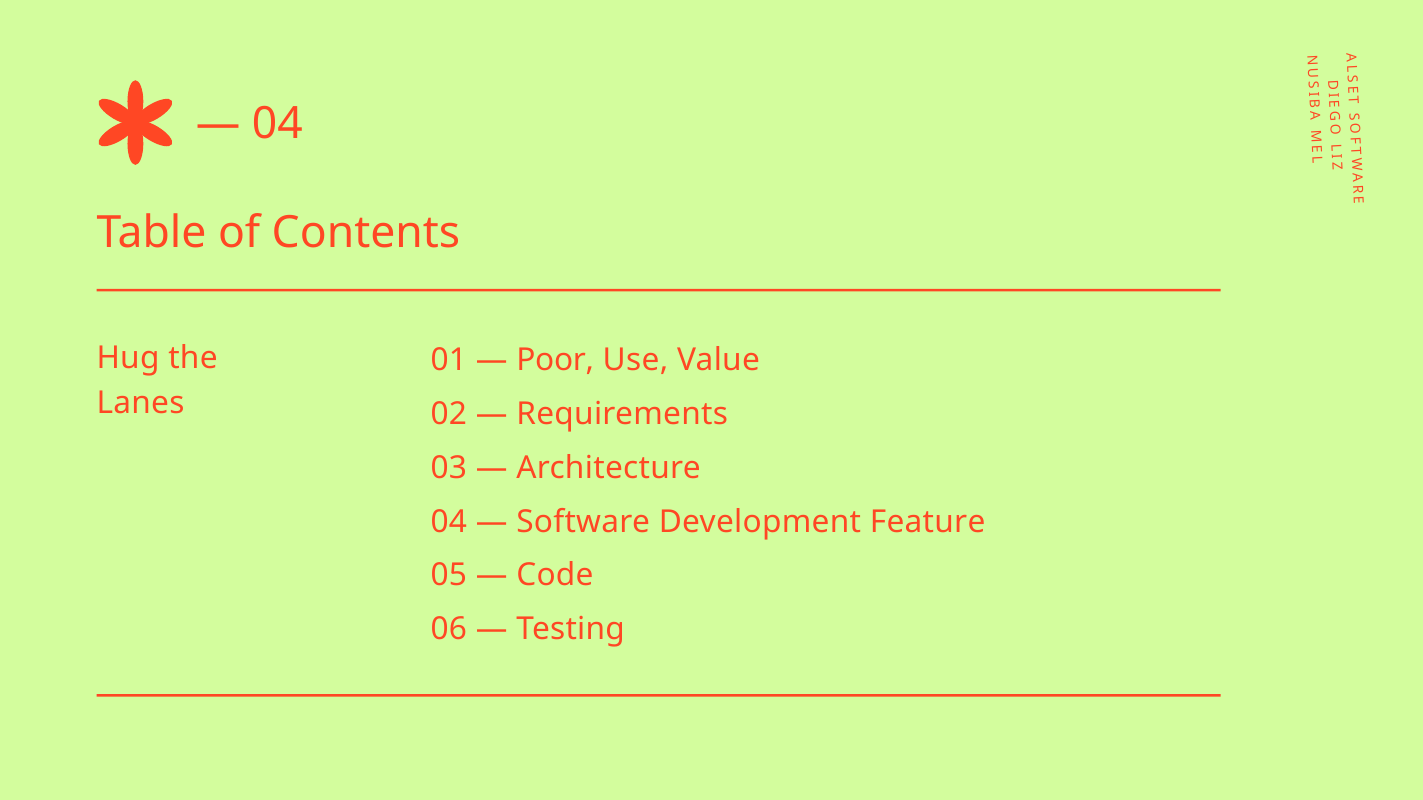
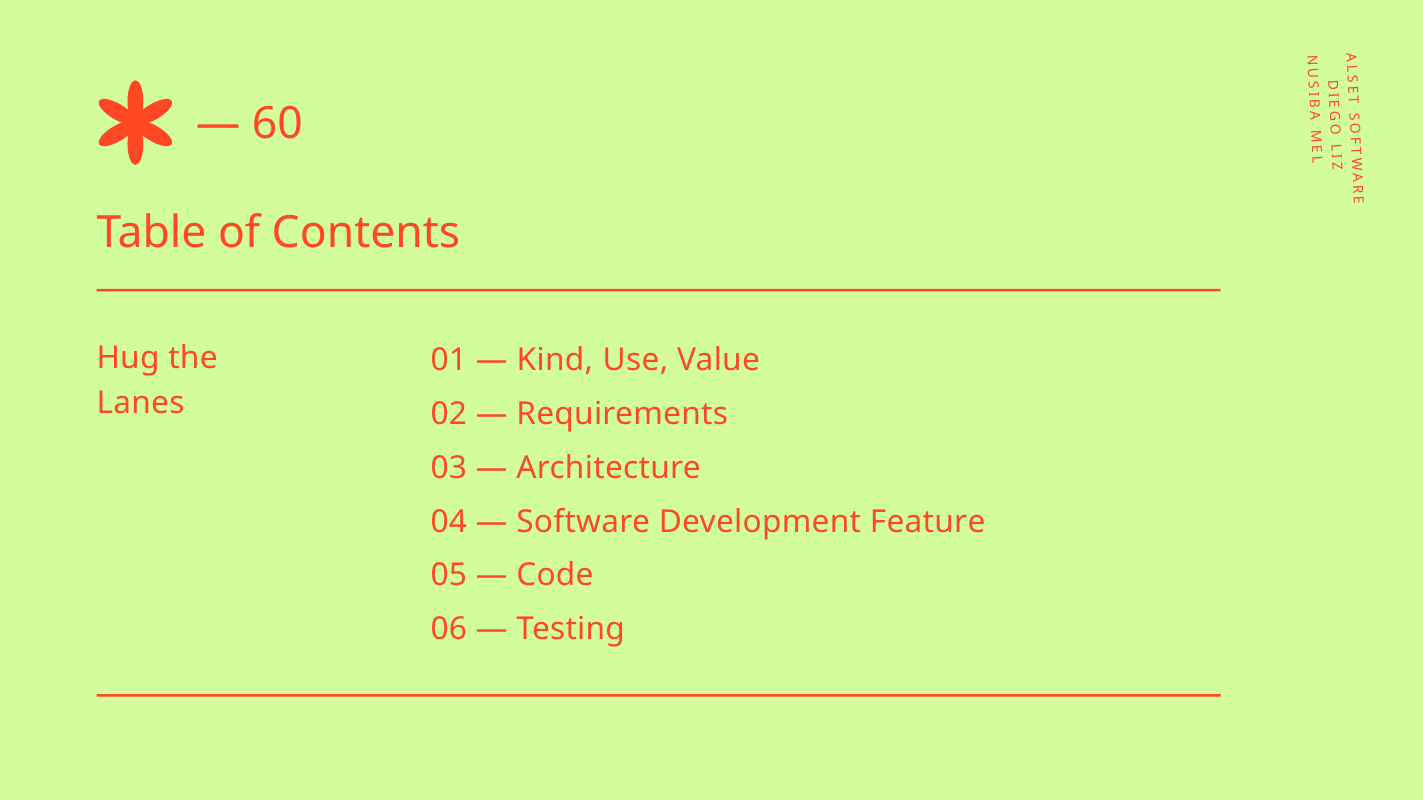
04: 04 -> 60 (277, 124)
Poor: Poor -> Kind (555, 361)
